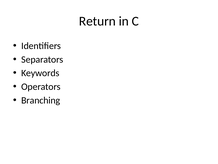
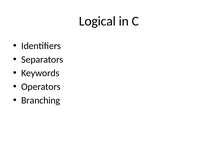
Return: Return -> Logical (97, 21)
